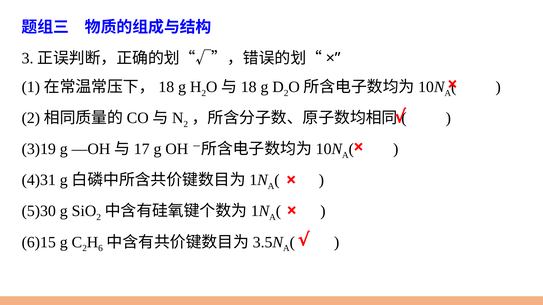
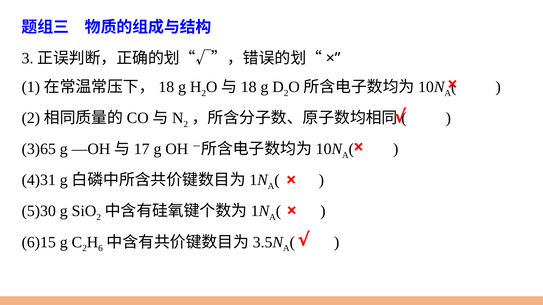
3)19: 3)19 -> 3)65 (39, 149)
